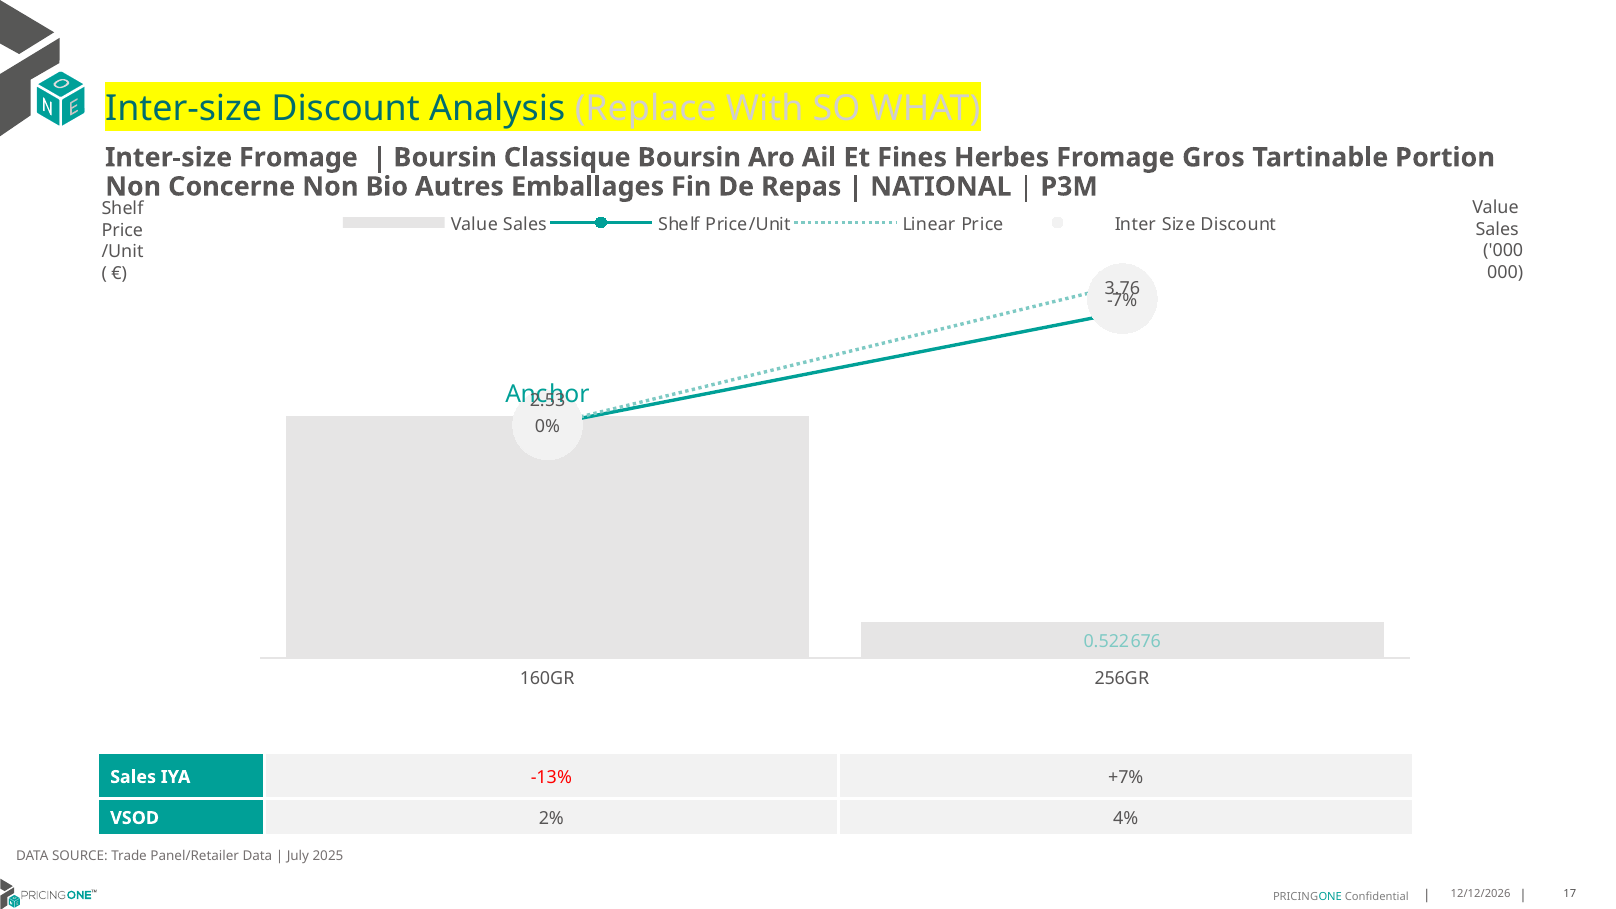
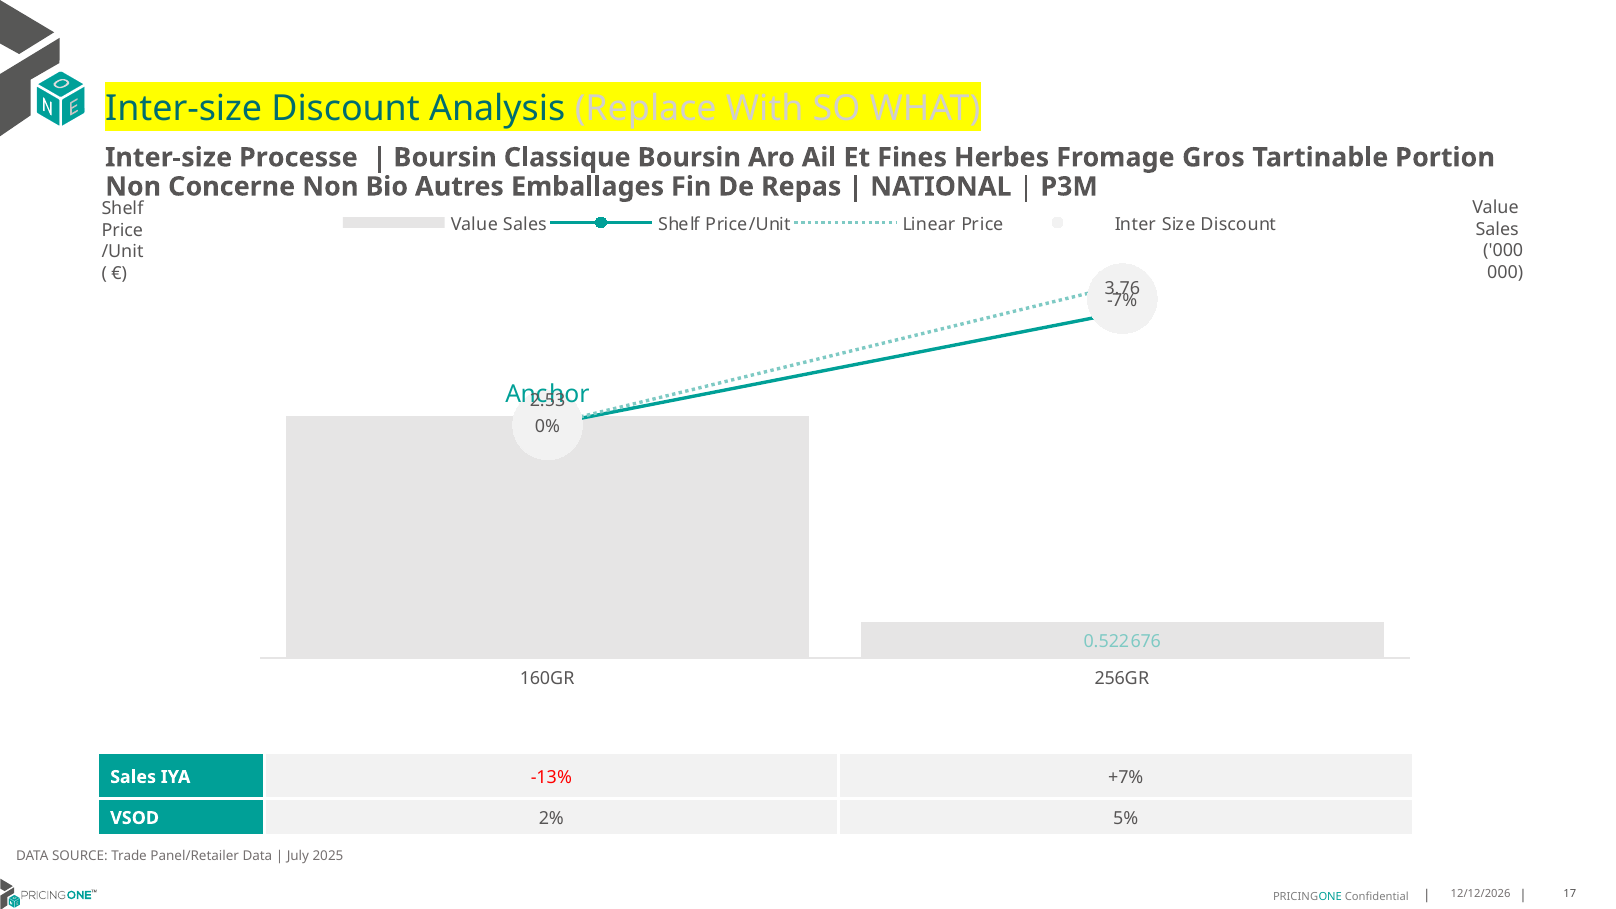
Inter-size Fromage: Fromage -> Processe (298, 158)
4%: 4% -> 5% (1126, 819)
